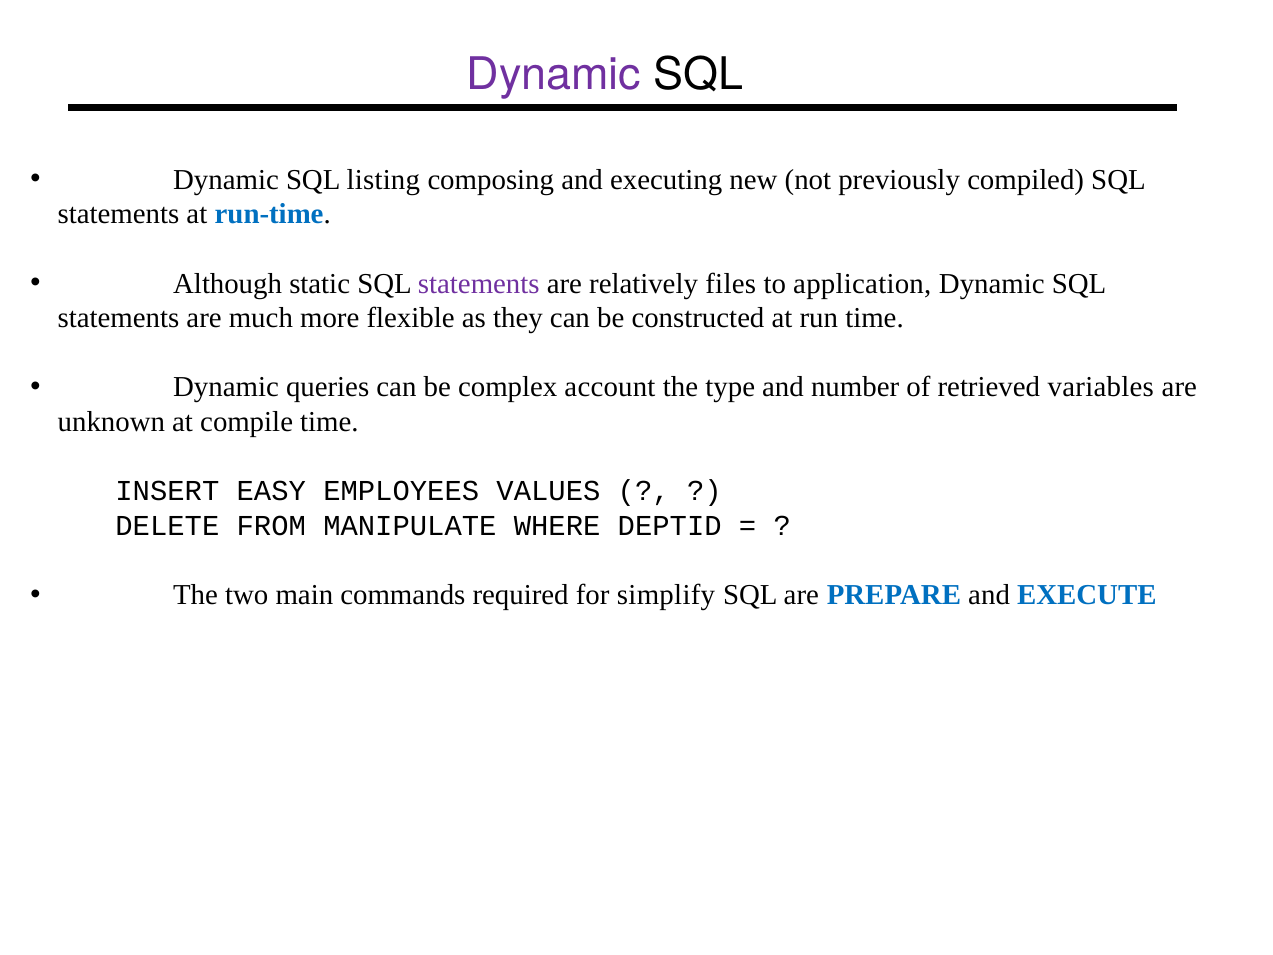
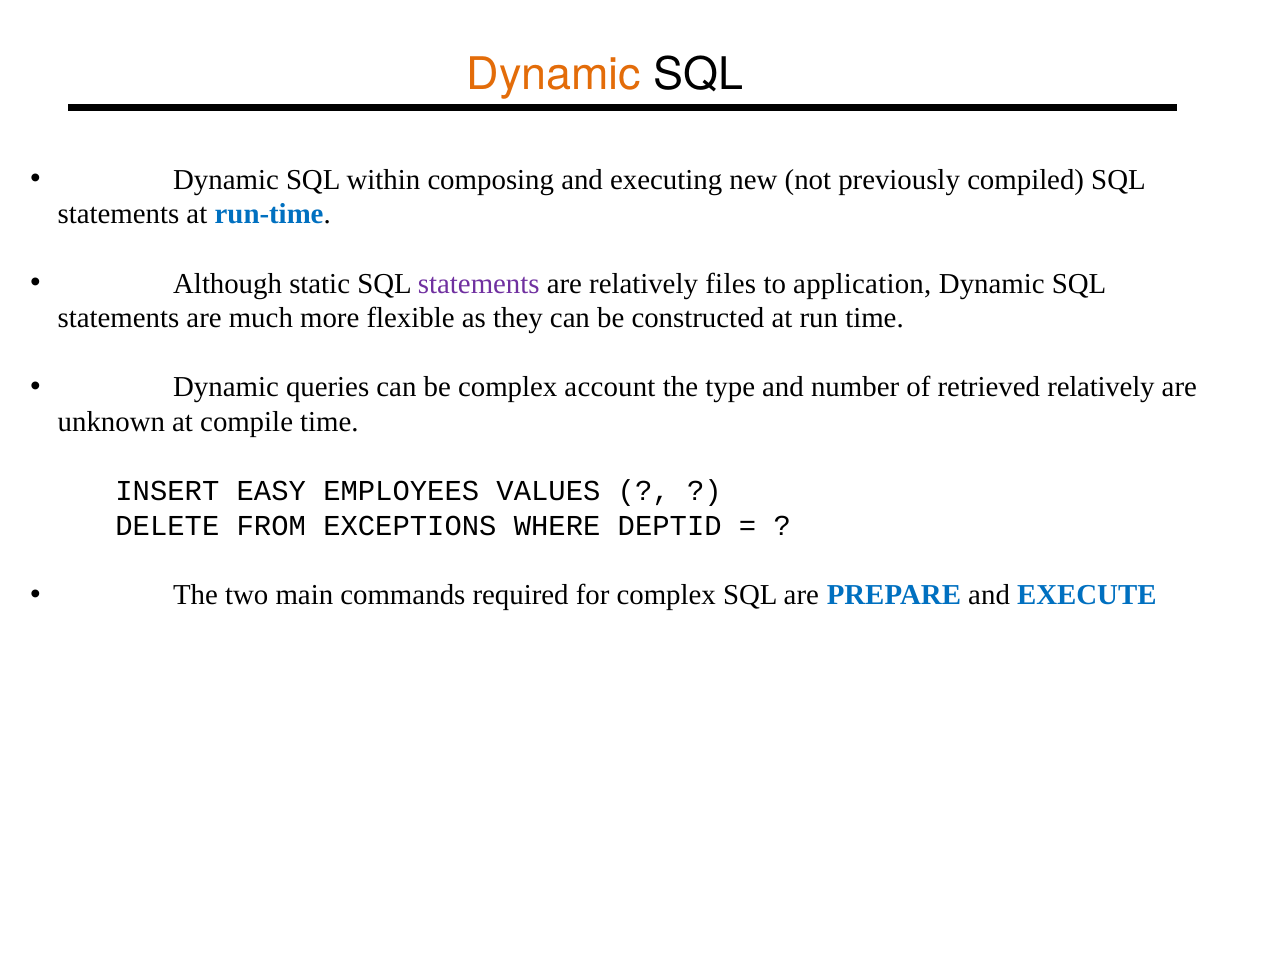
Dynamic colour: purple -> orange (554, 74)
listing: listing -> within (383, 179)
retrieved variables: variables -> relatively (1101, 387)
MANIPULATE: MANIPULATE -> EXCEPTIONS (410, 526)
for simplify: simplify -> complex (666, 595)
